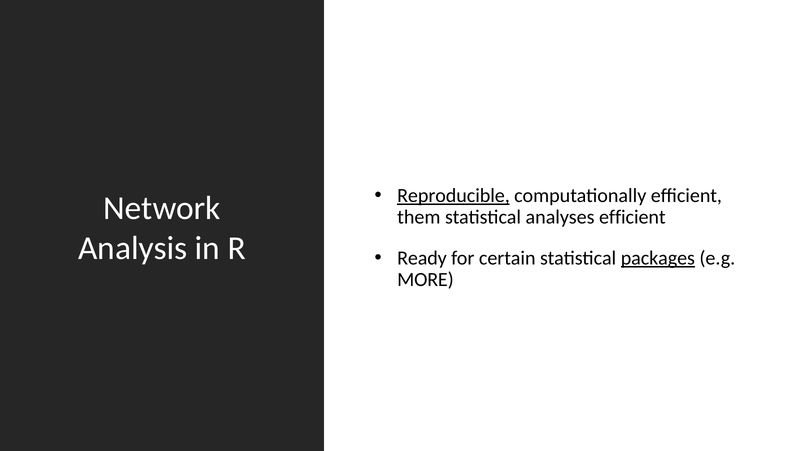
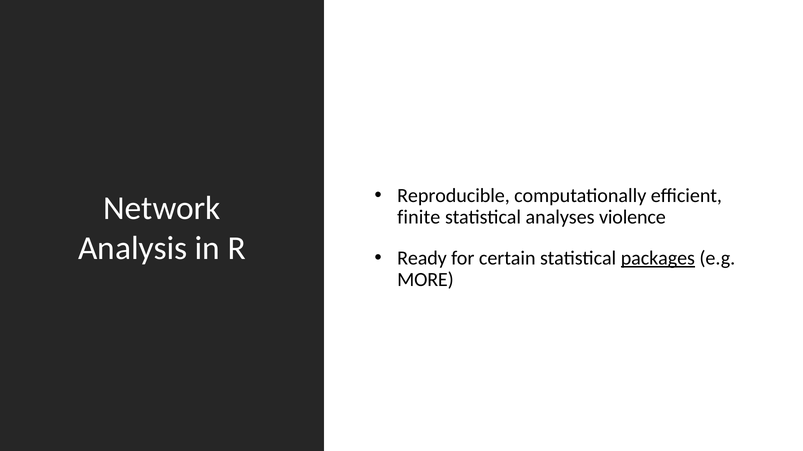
Reproducible underline: present -> none (453, 196)
them: them -> finite (419, 218)
analyses efficient: efficient -> violence (632, 218)
